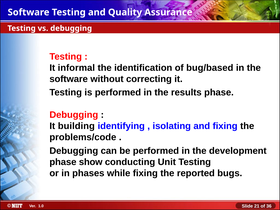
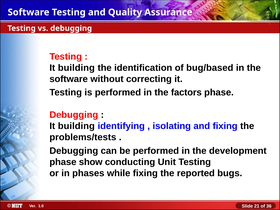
informal: informal -> building (76, 68)
results: results -> factors (186, 93)
problems/code: problems/code -> problems/tests (83, 137)
